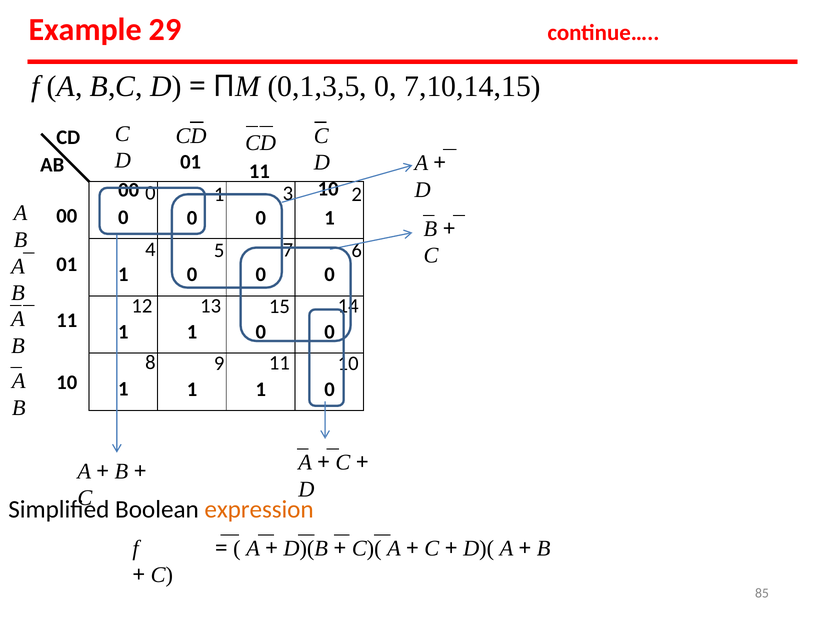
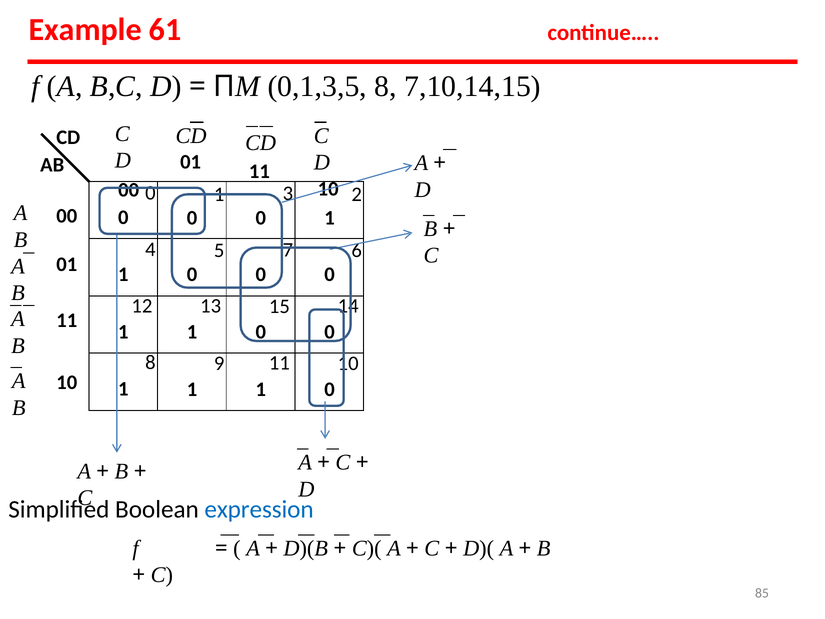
29: 29 -> 61 (165, 30)
0,1,3,5 0: 0 -> 8 (386, 86)
expression colour: orange -> blue (259, 509)
